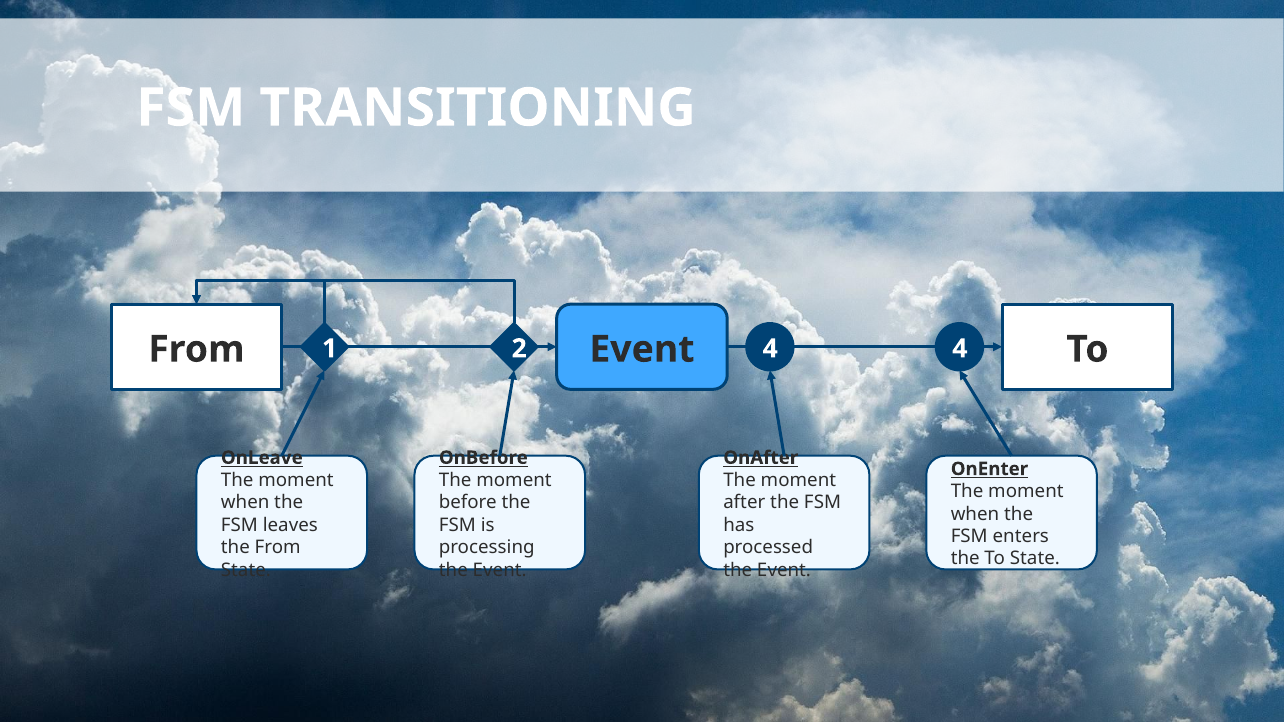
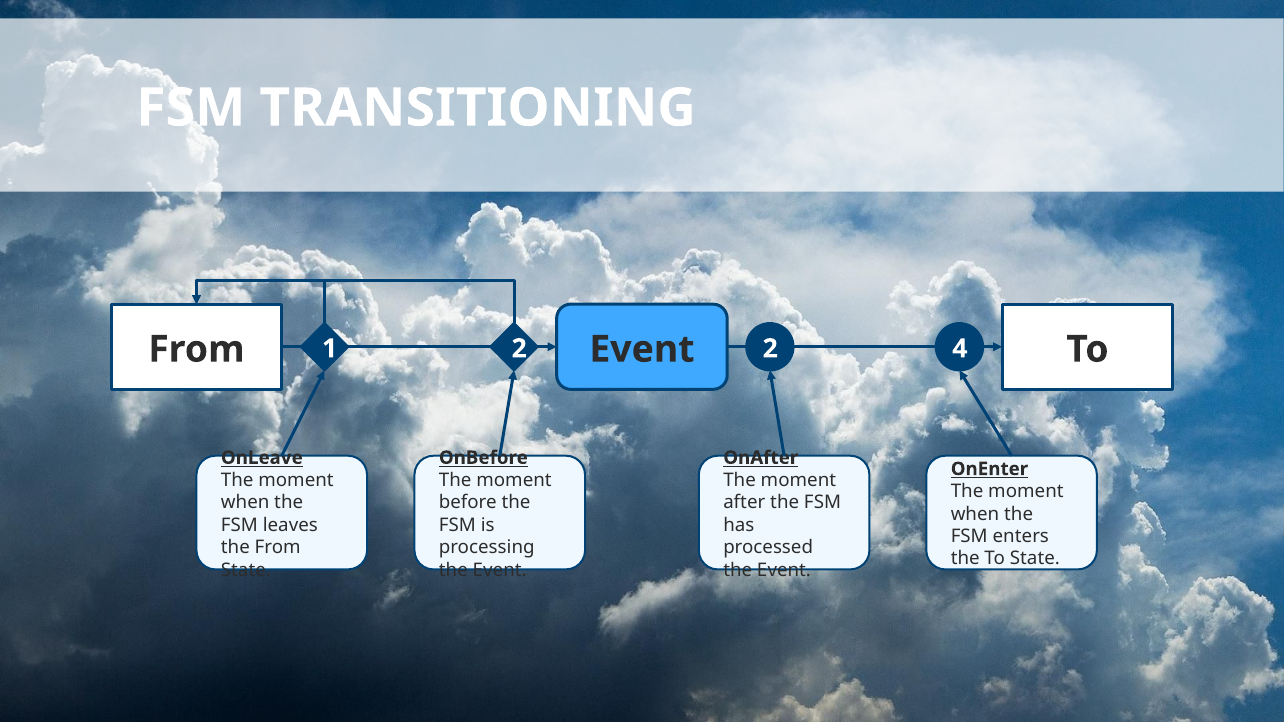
1 4: 4 -> 2 (770, 349)
